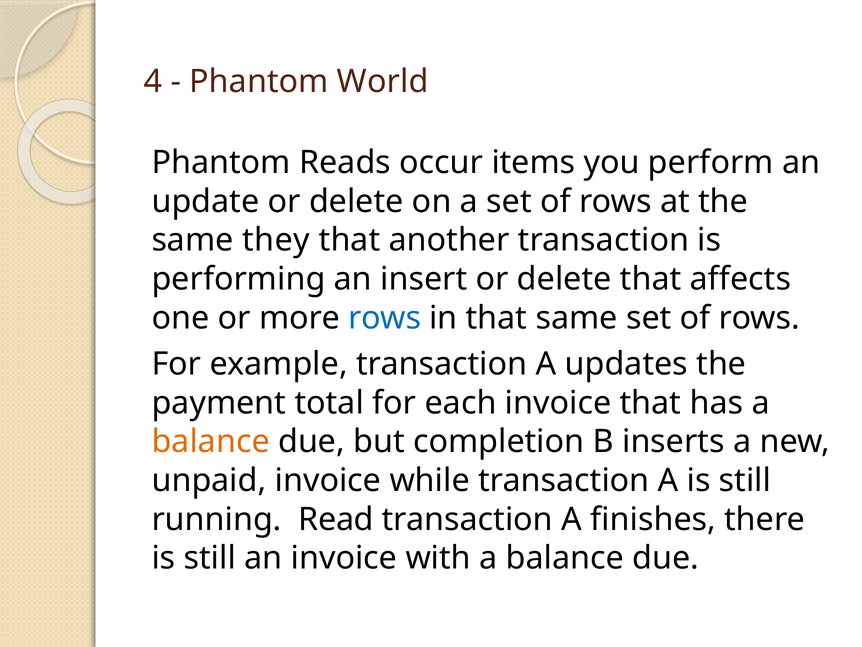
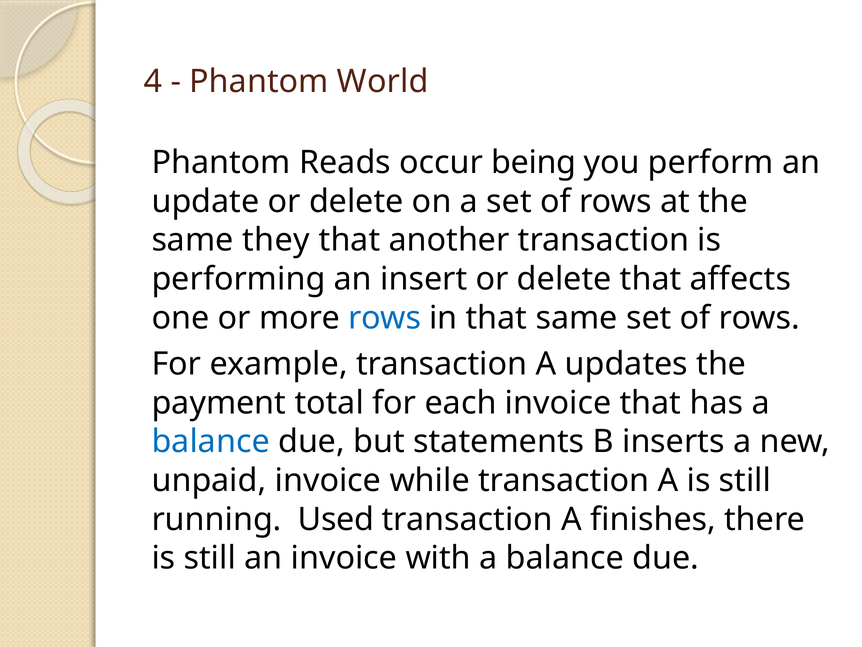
items: items -> being (534, 162)
balance colour: orange -> blue (211, 441)
completion: completion -> statements (499, 441)
Read: Read -> Used (336, 519)
